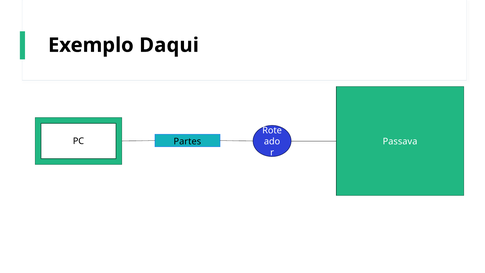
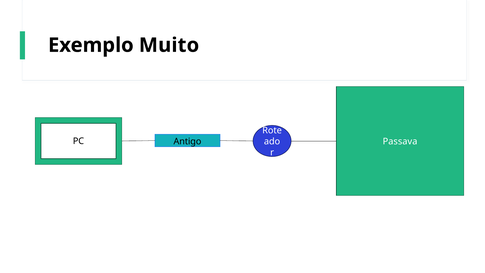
Daqui: Daqui -> Muito (169, 45)
Partes: Partes -> Antigo (187, 142)
